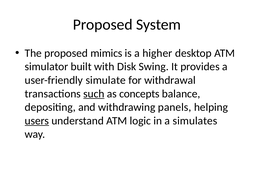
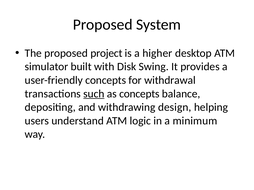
mimics: mimics -> project (106, 53)
user-friendly simulate: simulate -> concepts (106, 80)
panels: panels -> design (175, 107)
users underline: present -> none (37, 121)
simulates: simulates -> minimum (195, 121)
